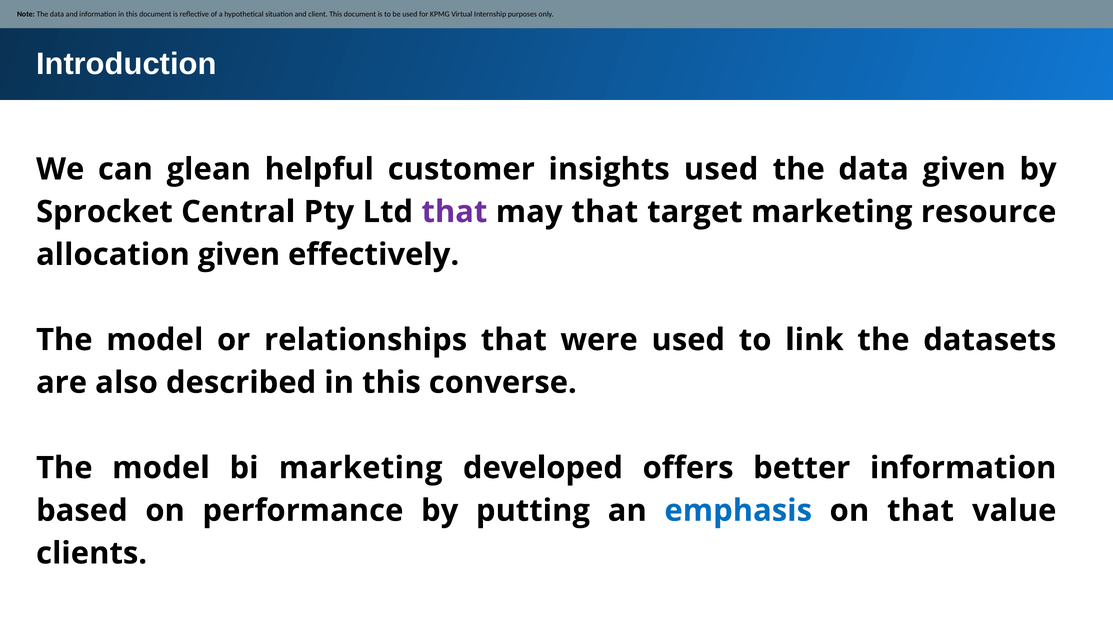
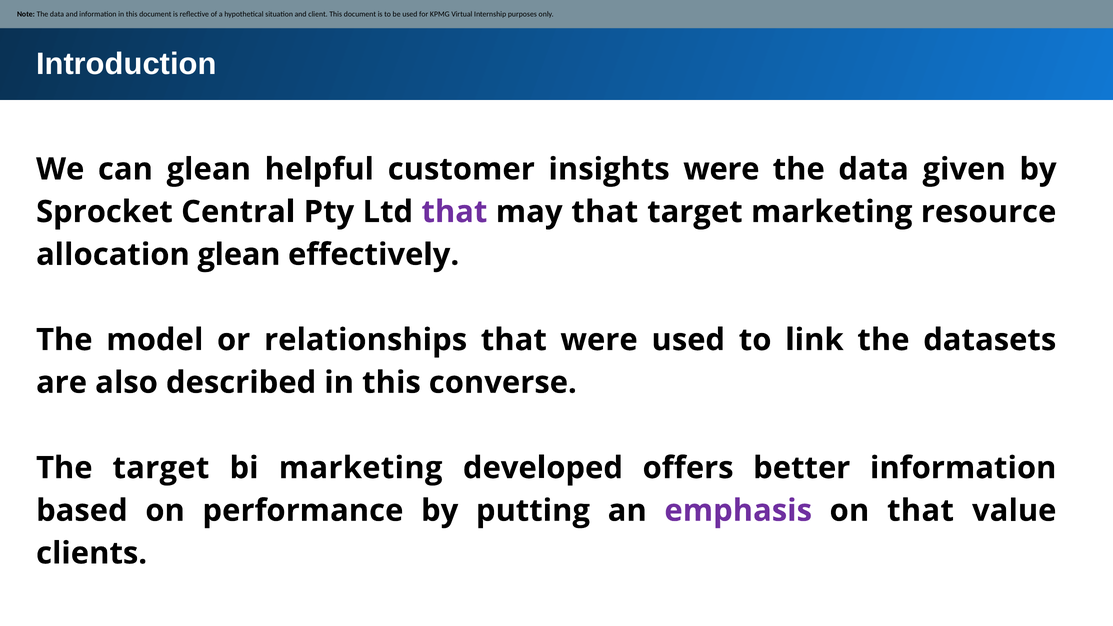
insights used: used -> were (721, 169)
allocation given: given -> glean (239, 255)
model: model -> target (161, 468)
emphasis colour: blue -> purple (738, 511)
